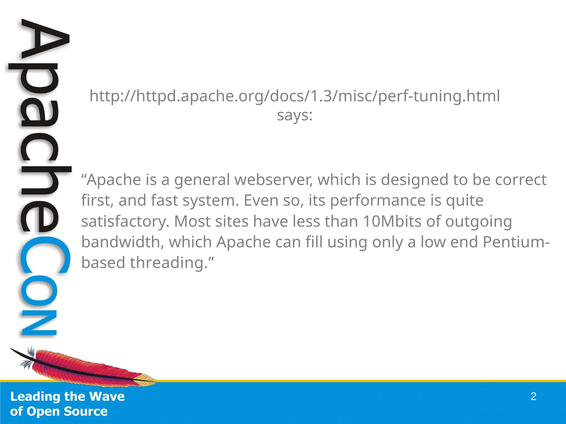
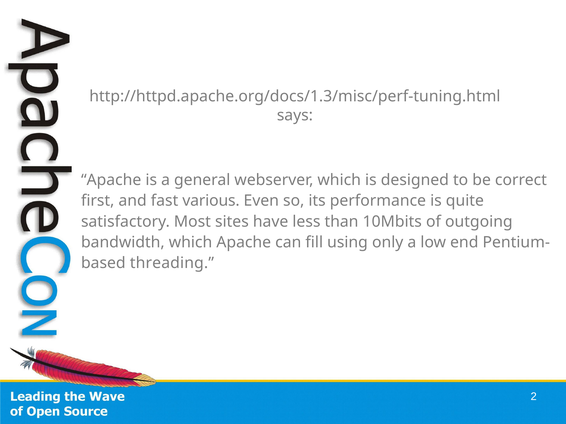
system: system -> various (211, 201)
